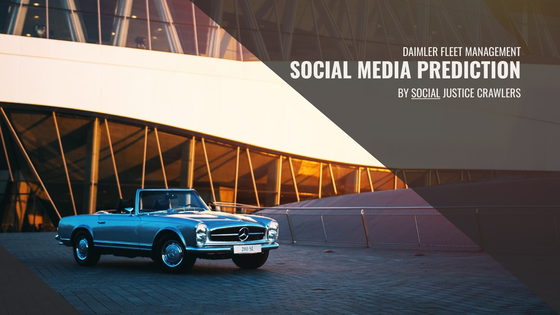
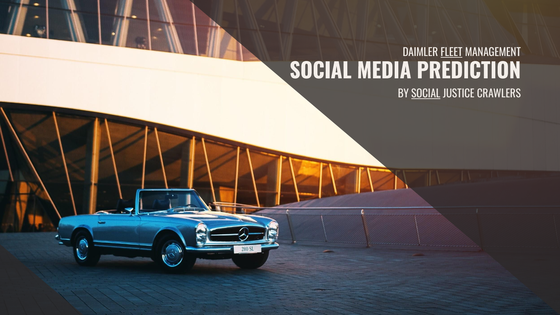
FLEET underline: none -> present (452, 52)
